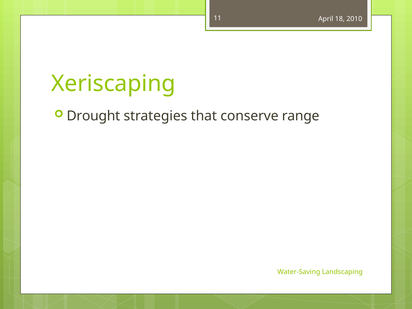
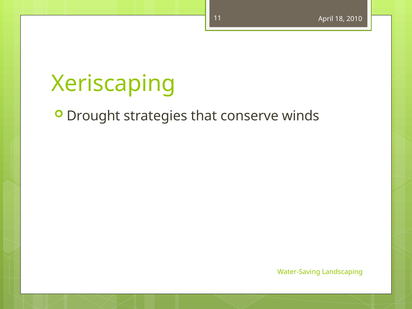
range: range -> winds (301, 116)
